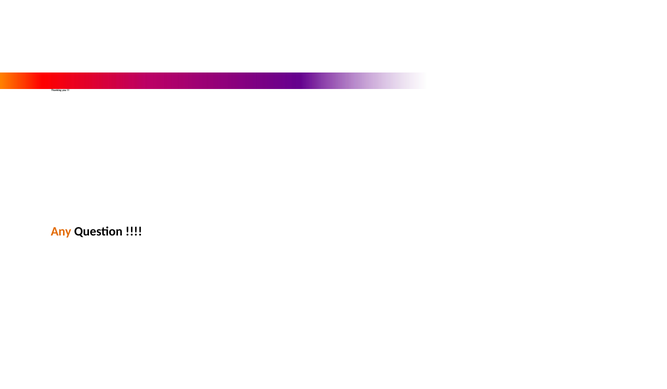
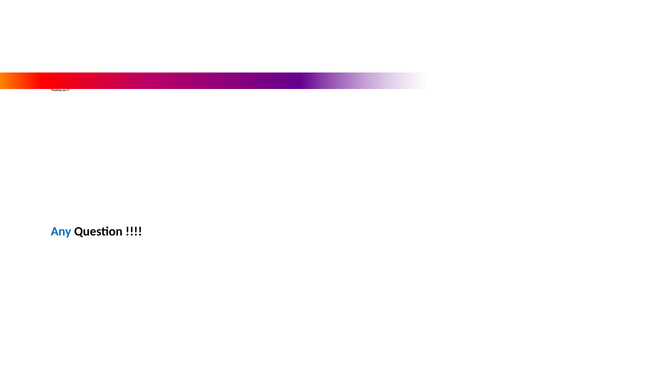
Any colour: orange -> blue (61, 231)
